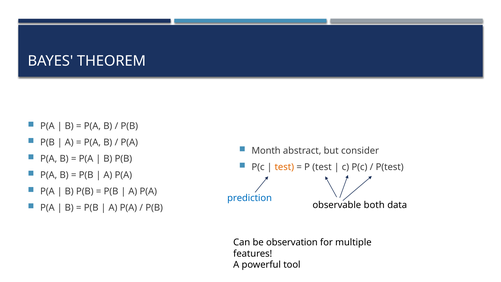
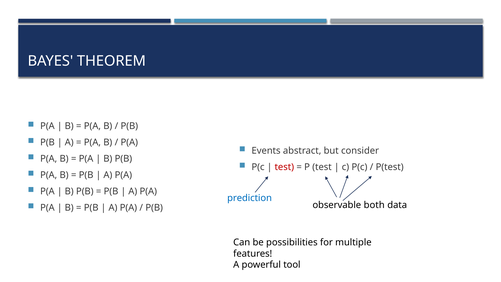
Month: Month -> Events (266, 151)
test colour: orange -> red (284, 167)
observation: observation -> possibilities (292, 242)
